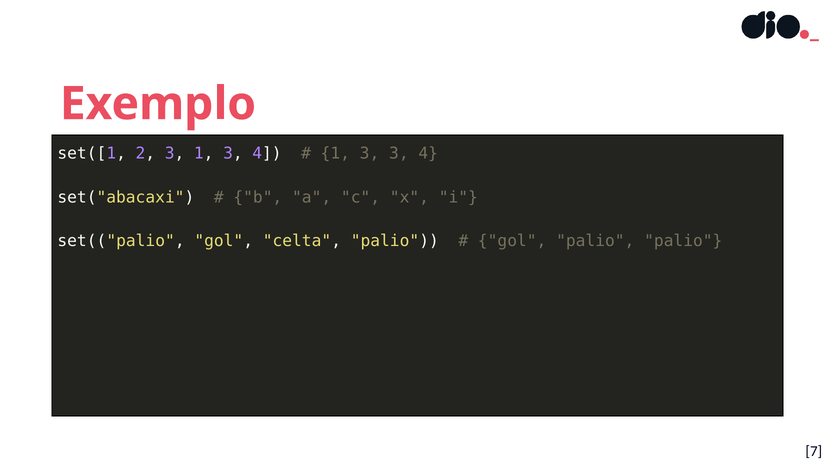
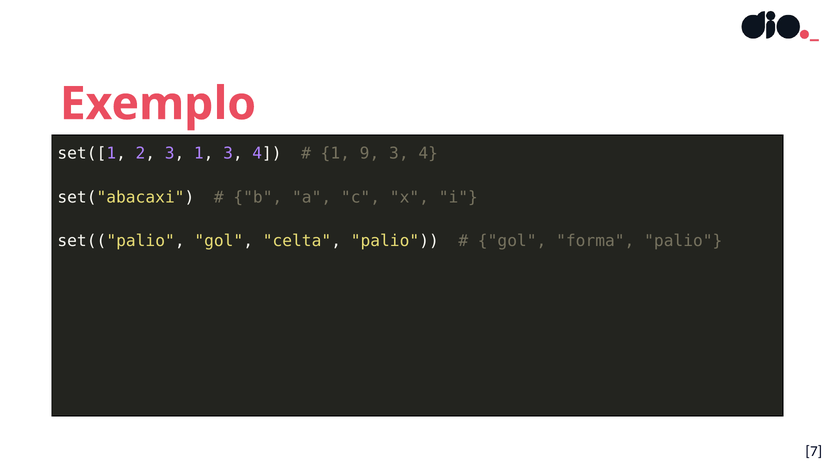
3: 3 -> 9 (370, 154)
gol palio: palio -> forma (595, 241)
